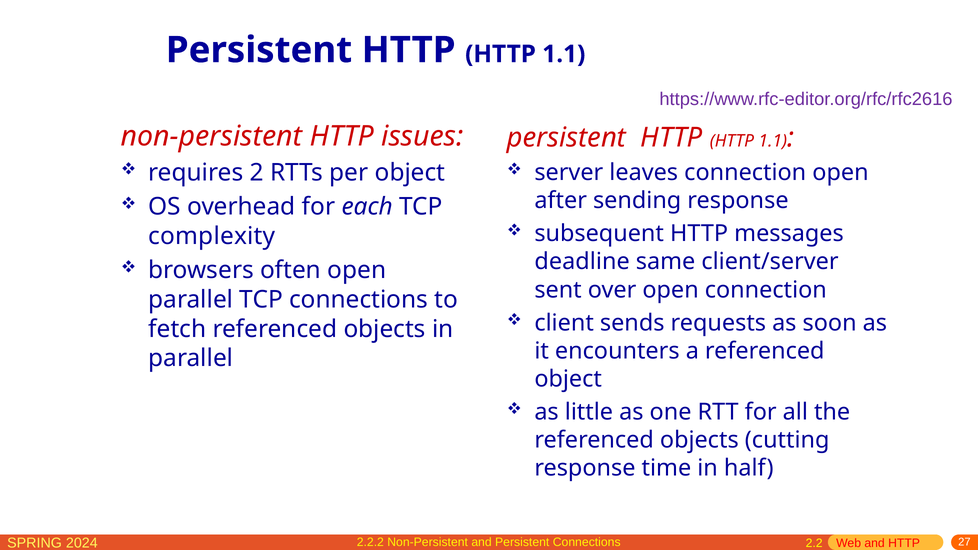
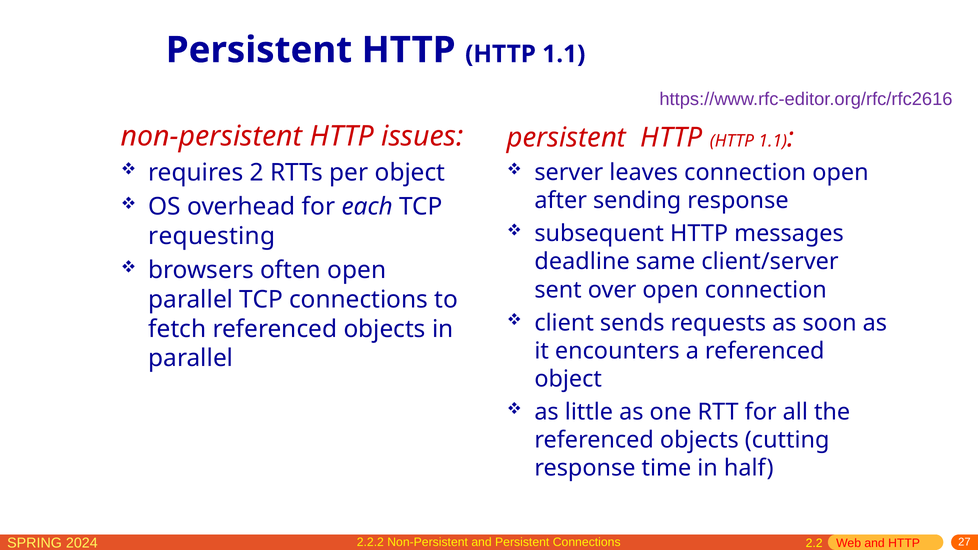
complexity: complexity -> requesting (212, 236)
